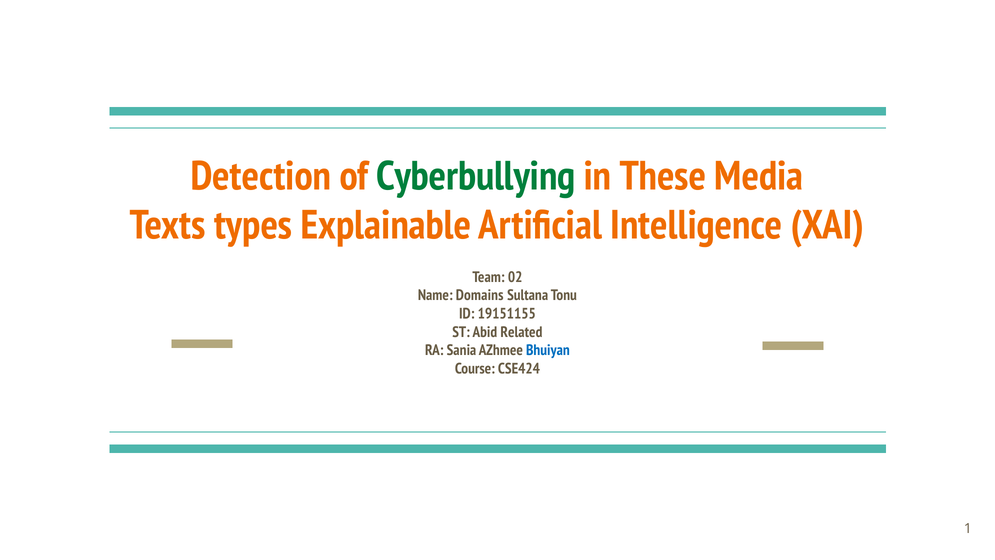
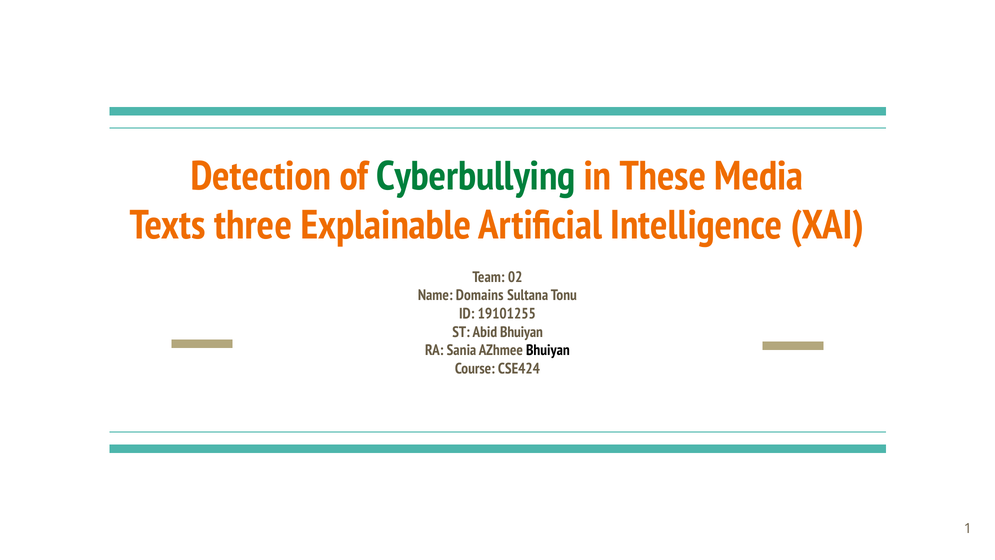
types: types -> three (253, 225)
19151155: 19151155 -> 19101255 (507, 314)
Abid Related: Related -> Bhuiyan (521, 332)
Bhuiyan colour: blue -> black (548, 350)
